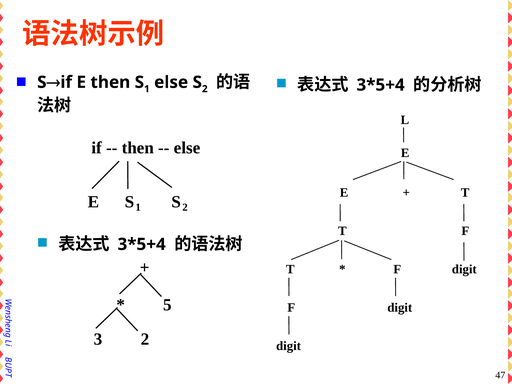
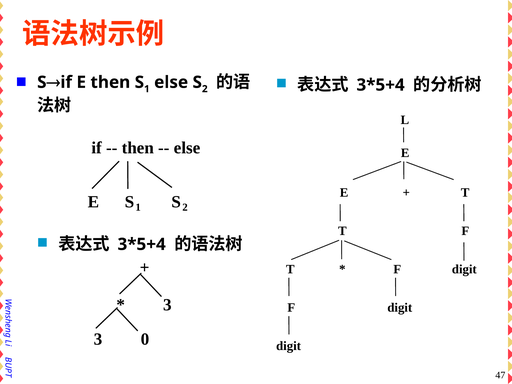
5: 5 -> 3 (168, 305)
3 2: 2 -> 0 (145, 339)
